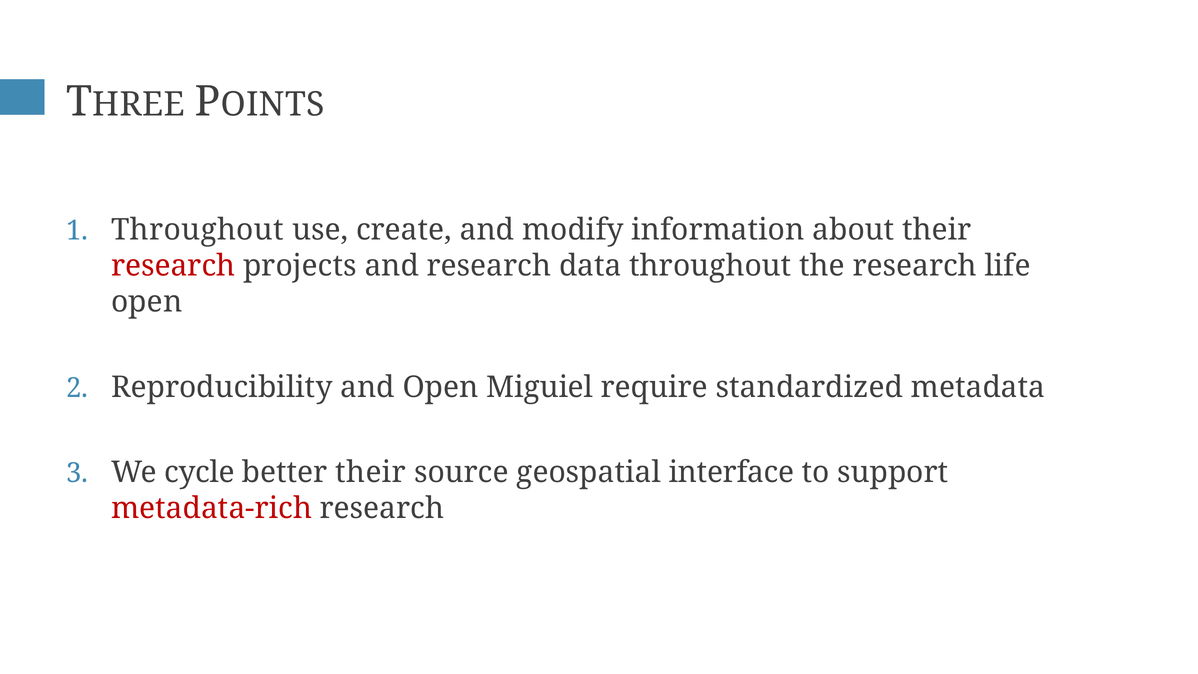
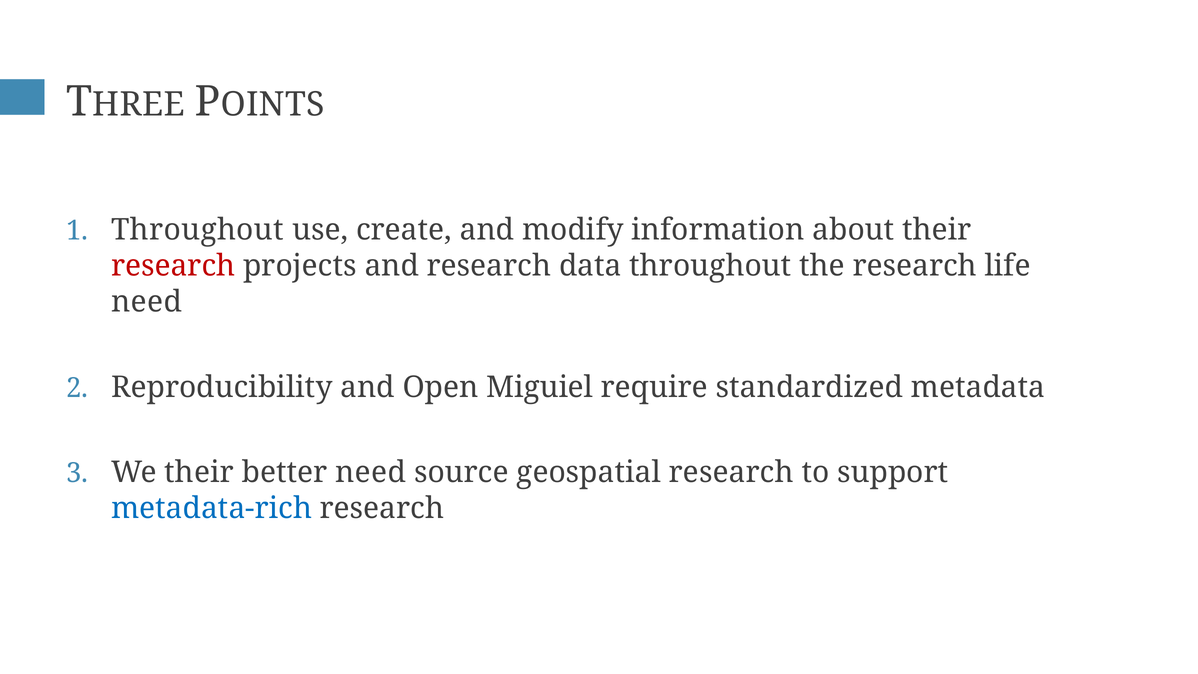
open: open -> need (147, 302)
We cycle: cycle -> their (199, 472)
better their: their -> need (371, 472)
geospatial interface: interface -> research (731, 472)
metadata-rich colour: red -> blue (212, 508)
